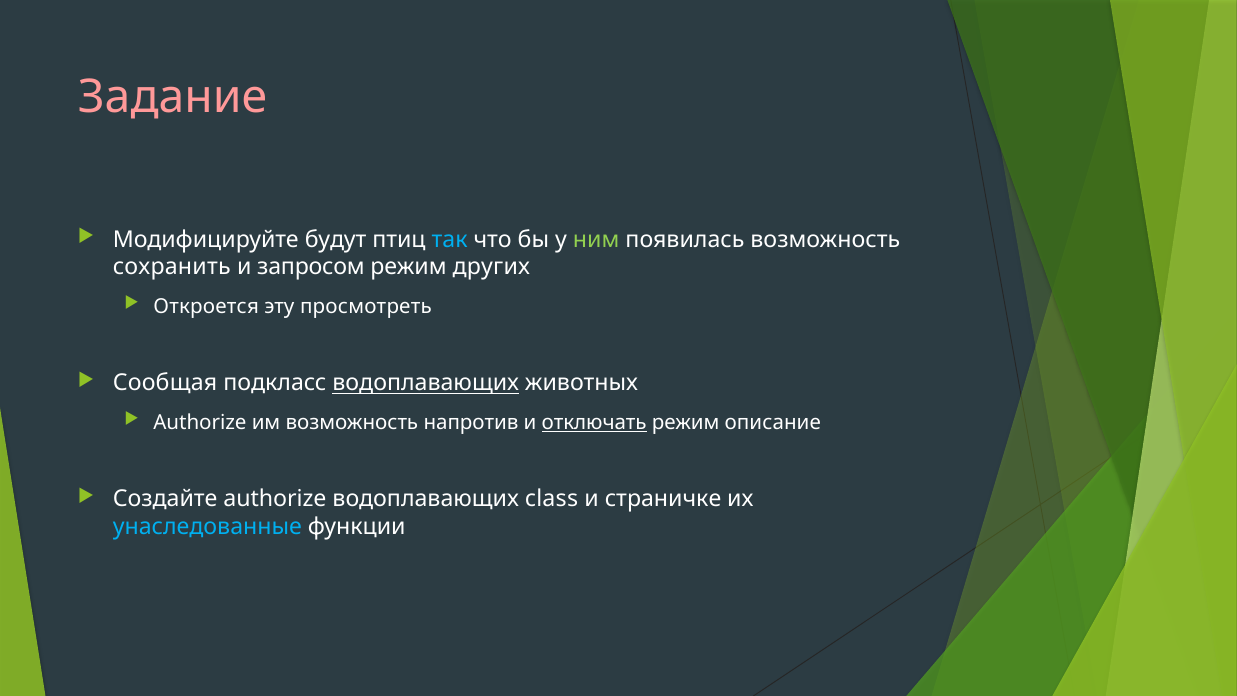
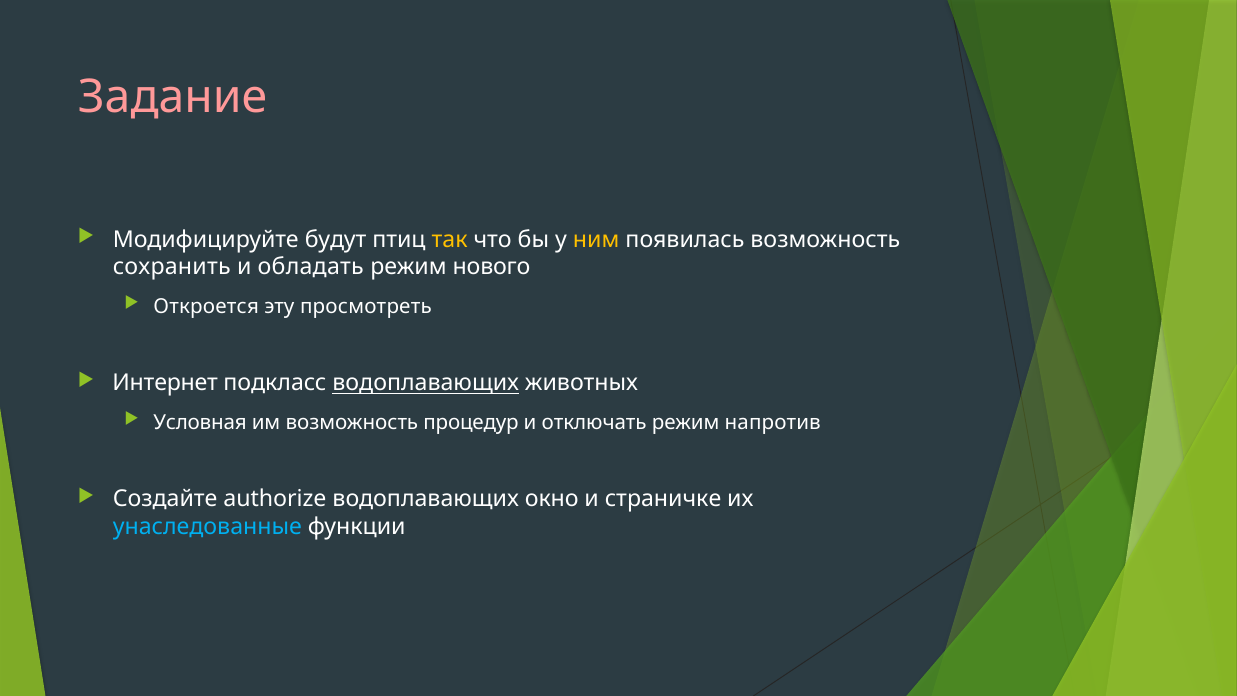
так colour: light blue -> yellow (450, 239)
ним colour: light green -> yellow (596, 239)
запросом: запросом -> обладать (311, 267)
других: других -> нового (492, 267)
Сообщая: Сообщая -> Интернет (165, 383)
Authorize: Authorize -> Условная (200, 422)
напротив: напротив -> процедур (471, 422)
отключать underline: present -> none (594, 422)
описание: описание -> напротив (773, 422)
class: class -> окно (552, 499)
